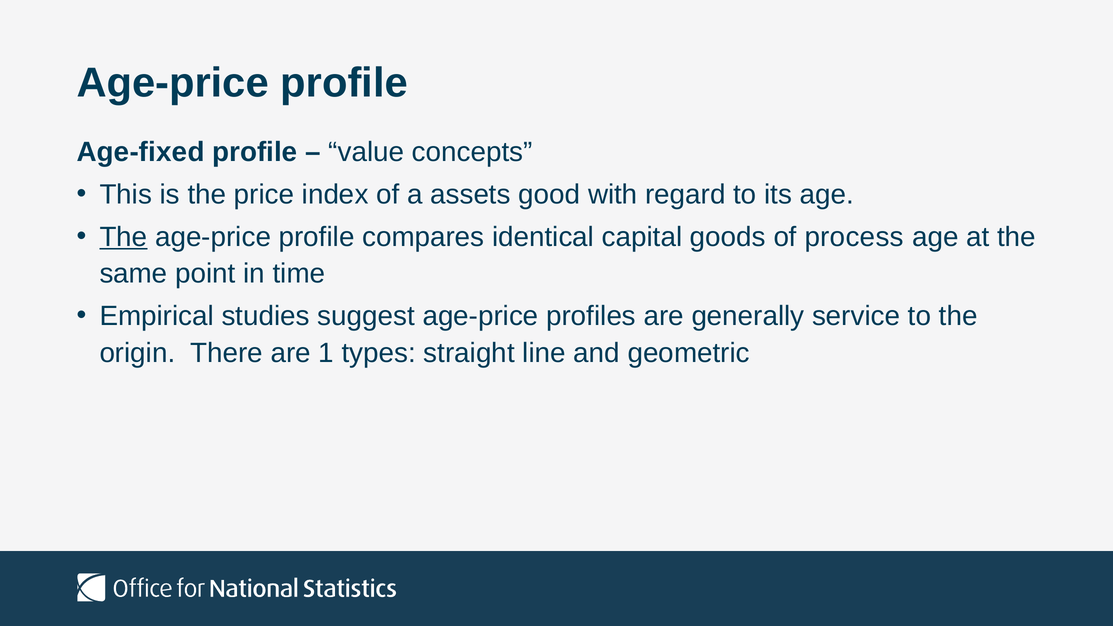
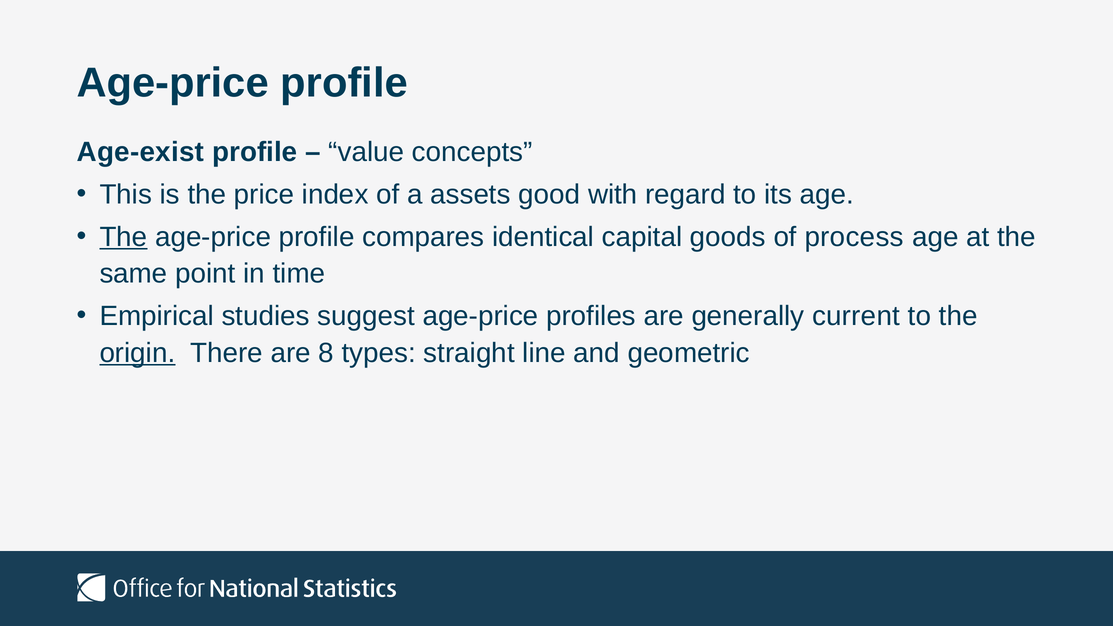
Age-fixed: Age-fixed -> Age-exist (140, 152)
service: service -> current (856, 316)
origin underline: none -> present (137, 353)
1: 1 -> 8 (326, 353)
